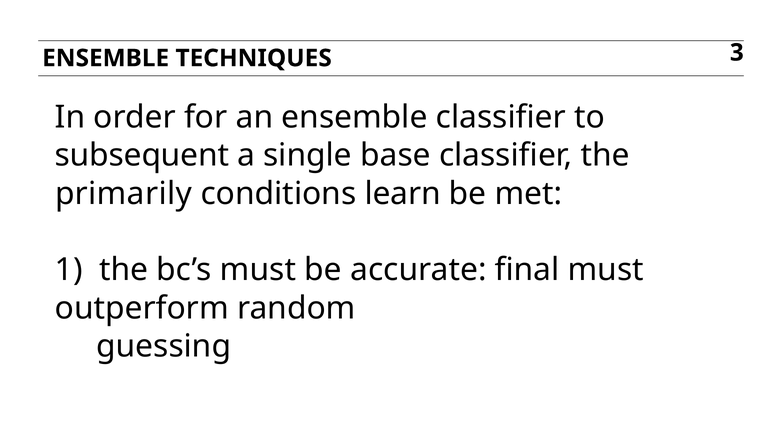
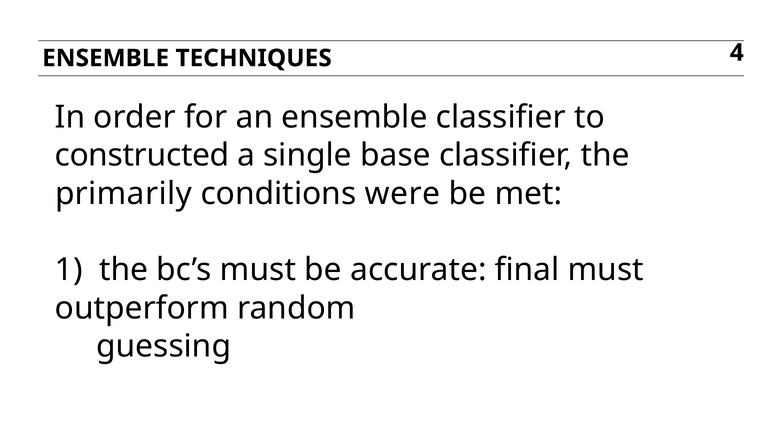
3: 3 -> 4 (737, 53)
subsequent: subsequent -> constructed (142, 155)
learn: learn -> were (402, 194)
